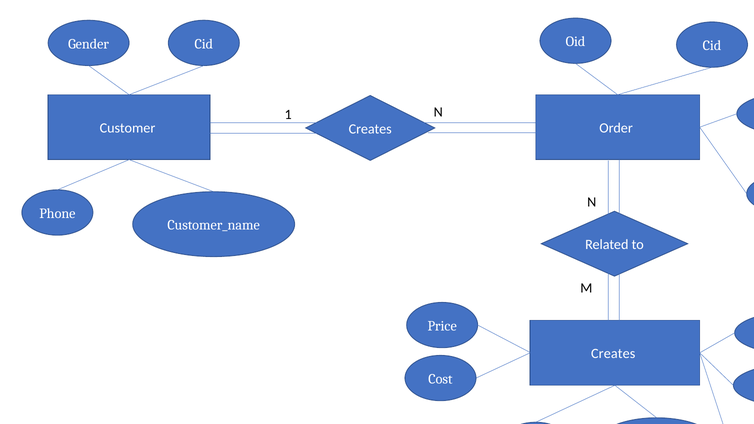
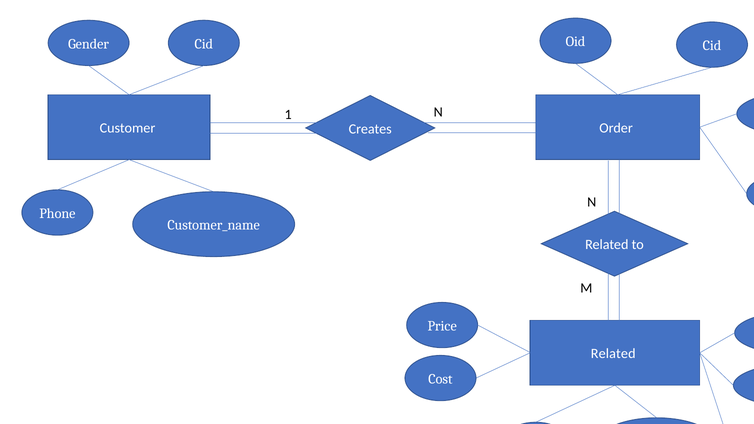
Creates: Creates -> Related (613, 354)
